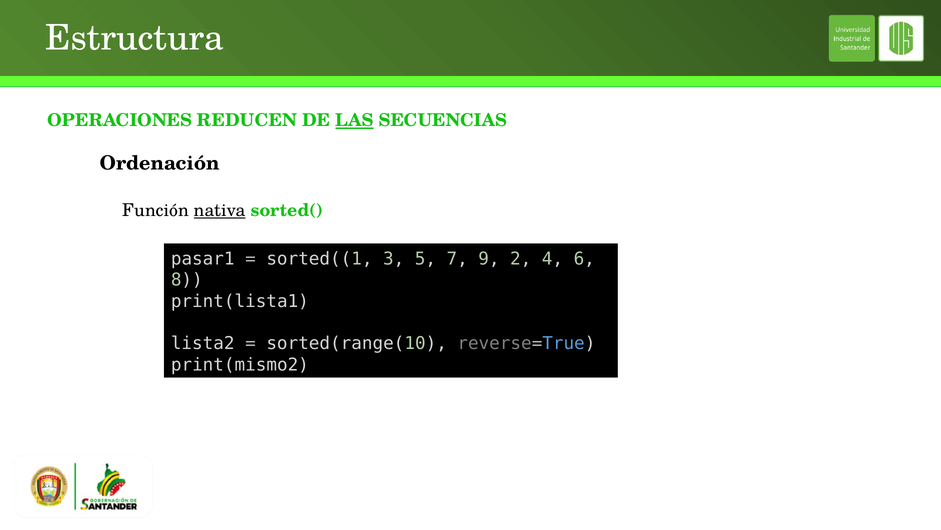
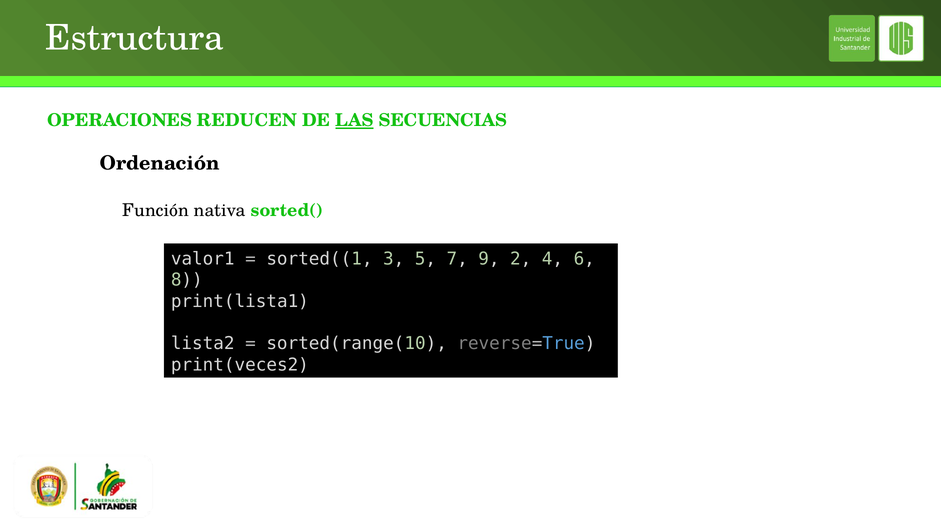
nativa underline: present -> none (220, 210)
pasar1: pasar1 -> valor1 (203, 258)
print(mismo2: print(mismo2 -> print(veces2 (240, 364)
